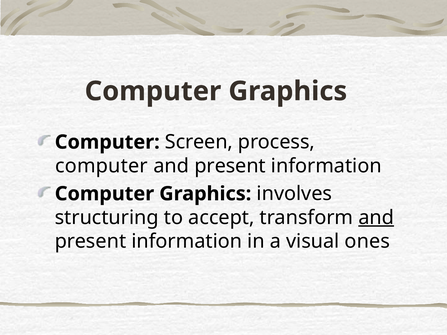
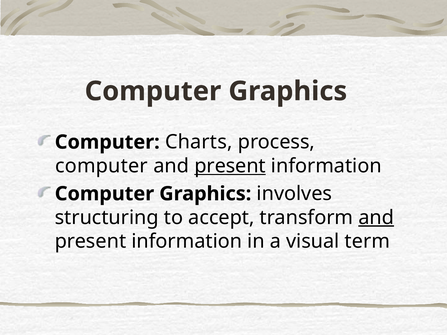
Screen: Screen -> Charts (199, 142)
present underline: none -> present (230, 166)
ones: ones -> term (367, 242)
